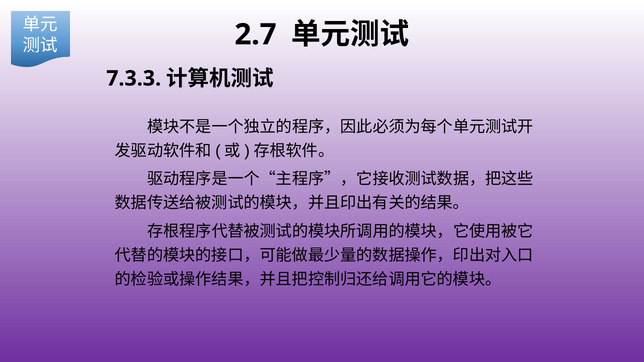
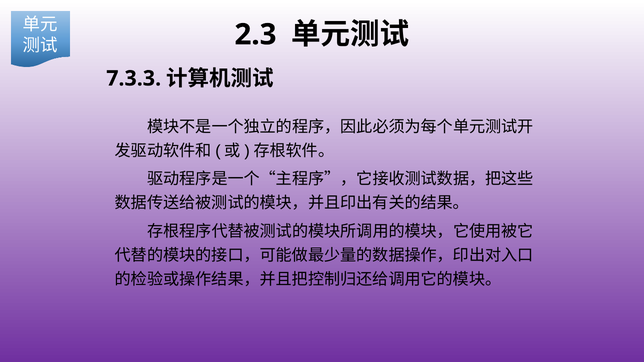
2.7: 2.7 -> 2.3 (255, 35)
